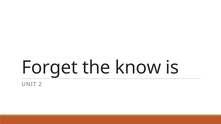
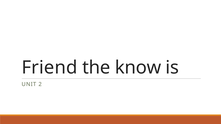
Forget: Forget -> Friend (49, 68)
